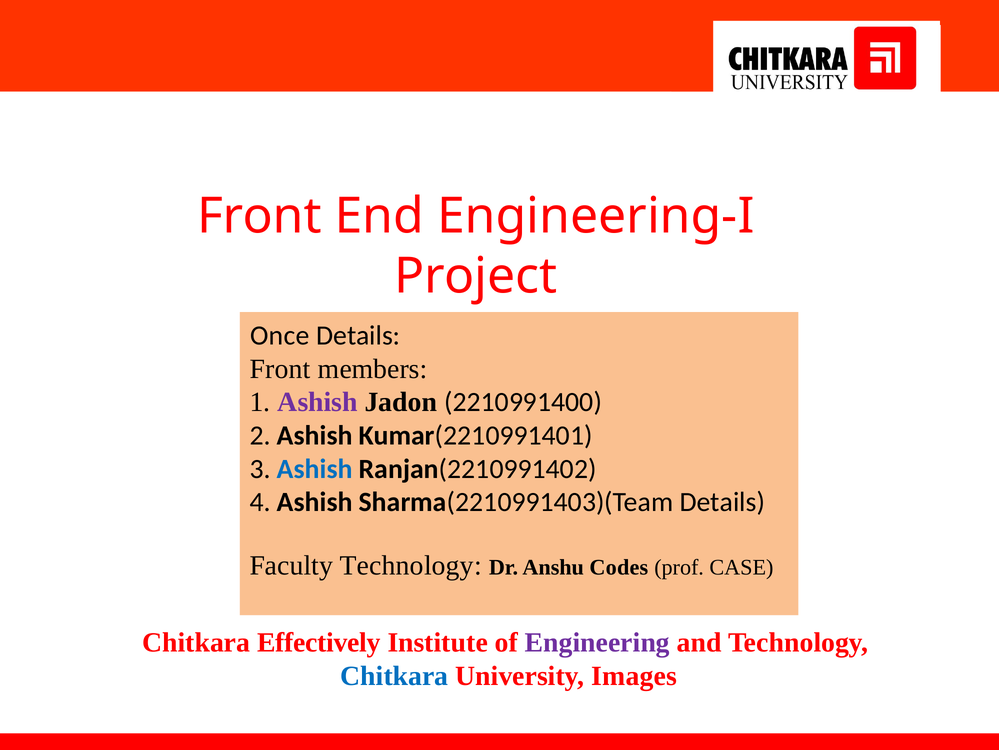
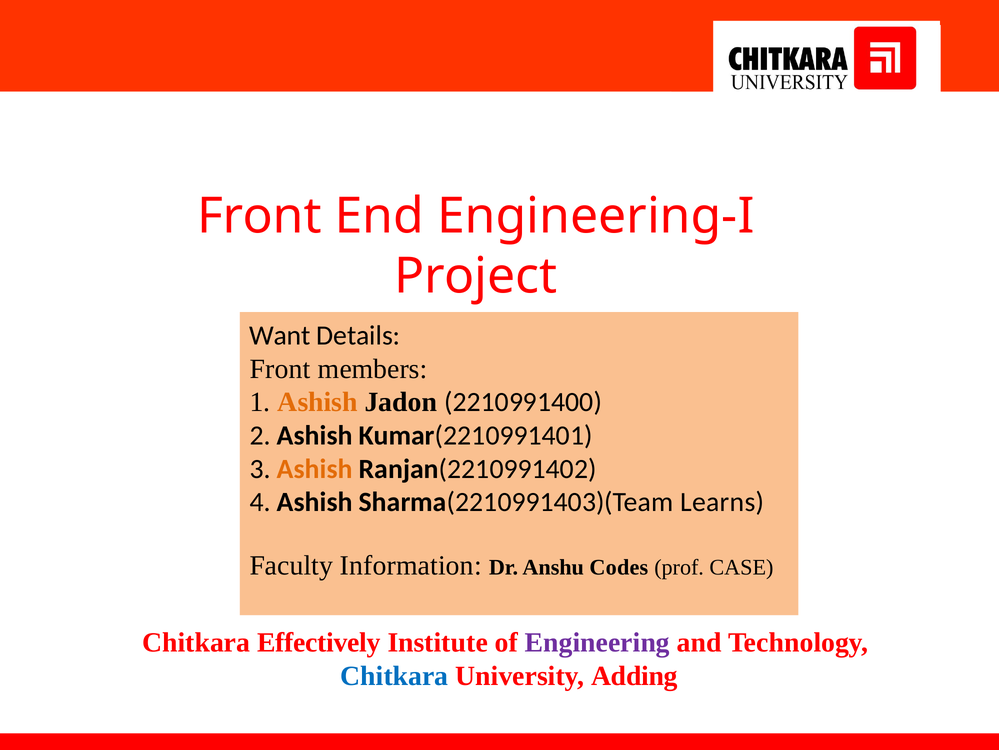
Once: Once -> Want (280, 335)
Ashish colour: purple -> orange (318, 402)
Ashish colour: blue -> orange (315, 468)
Sharma(2210991403)(Team Details: Details -> Learns (722, 502)
Faculty Technology: Technology -> Information (411, 565)
Images: Images -> Adding (634, 675)
